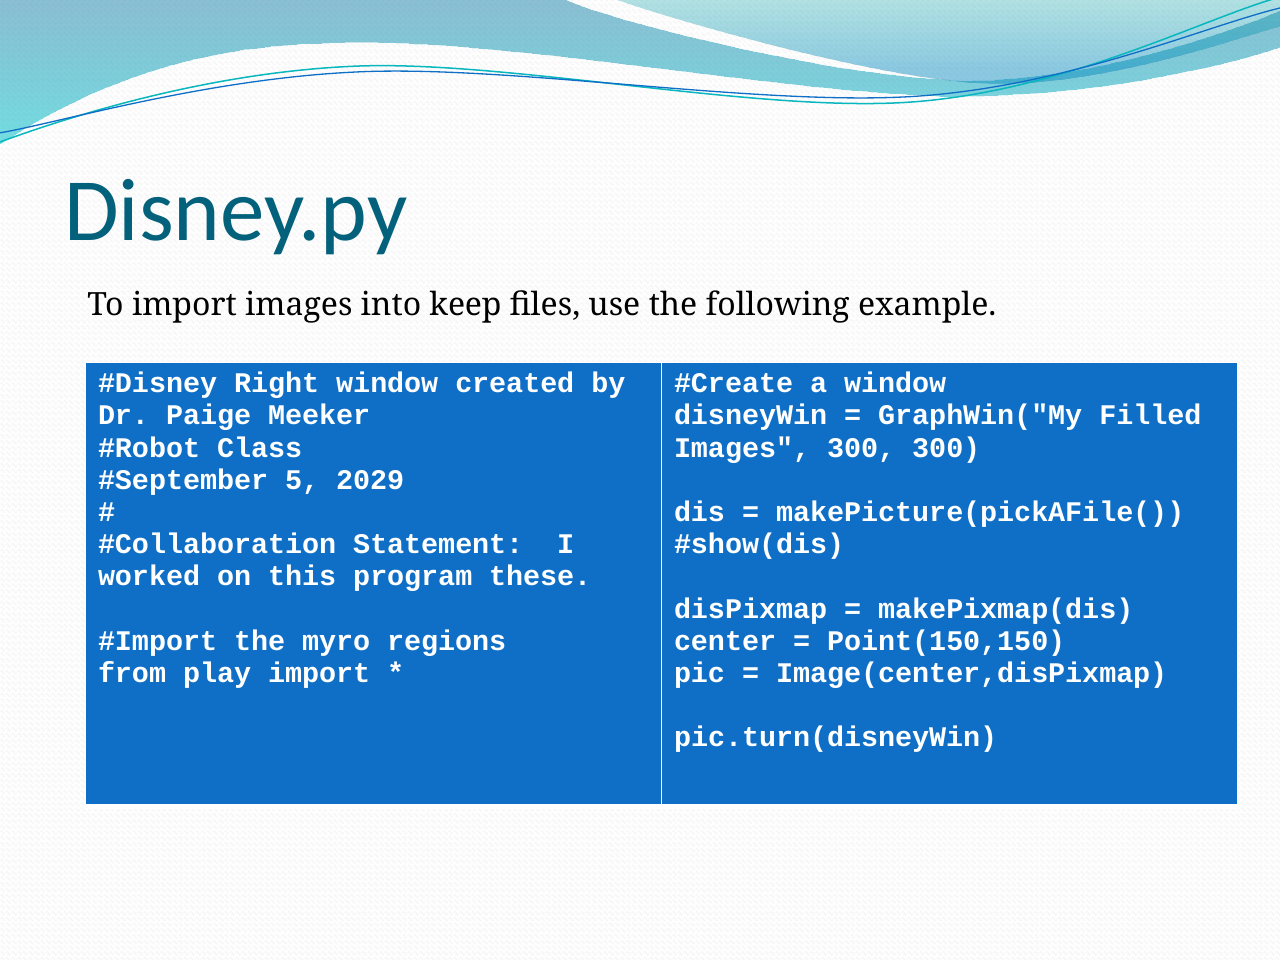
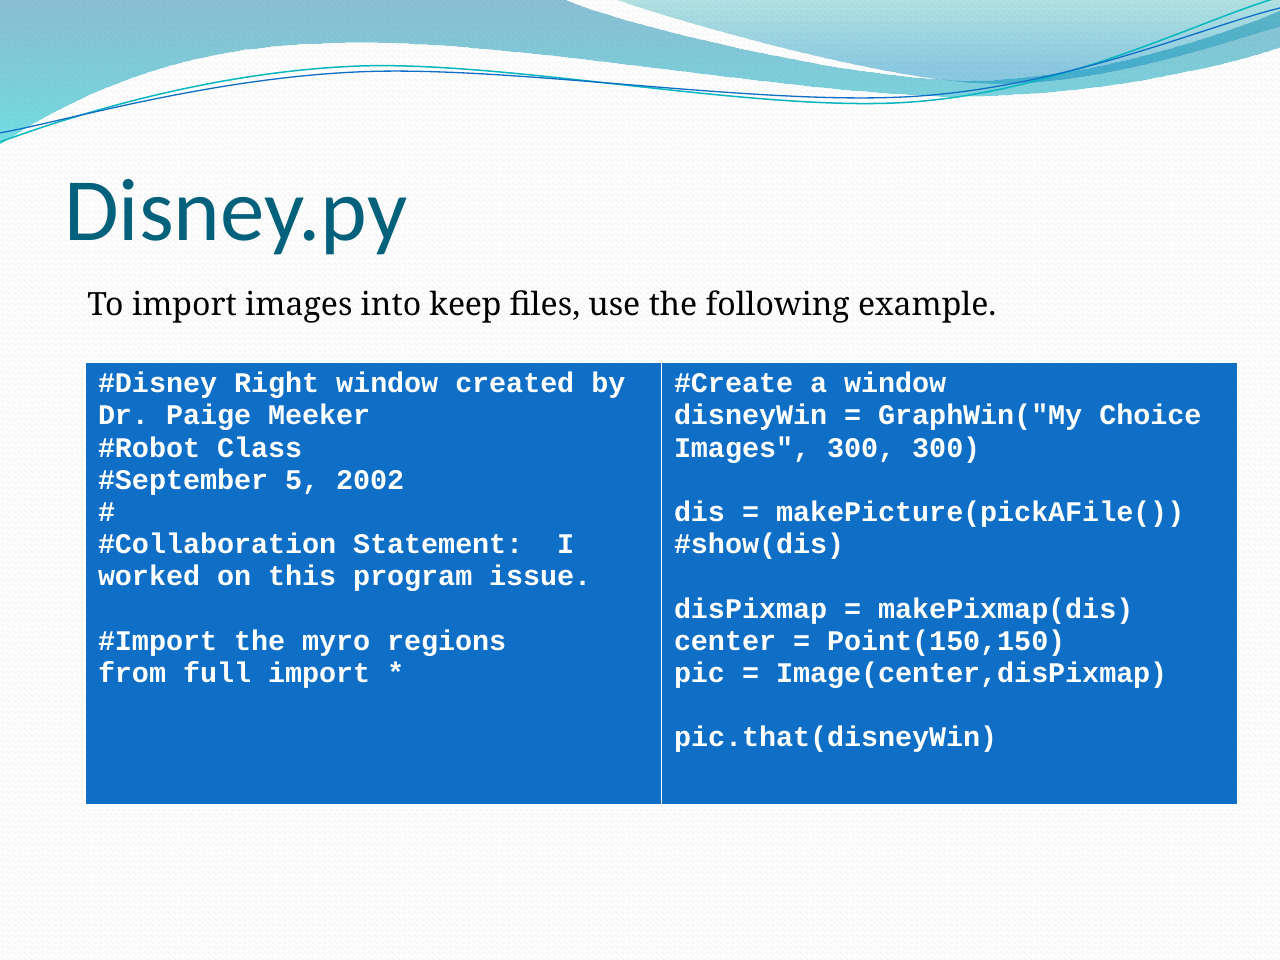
Filled: Filled -> Choice (1150, 416)
2029: 2029 -> 2002 (370, 480)
these: these -> issue (540, 577)
play: play -> full (217, 673)
pic.turn(disneyWin: pic.turn(disneyWin -> pic.that(disneyWin (836, 738)
